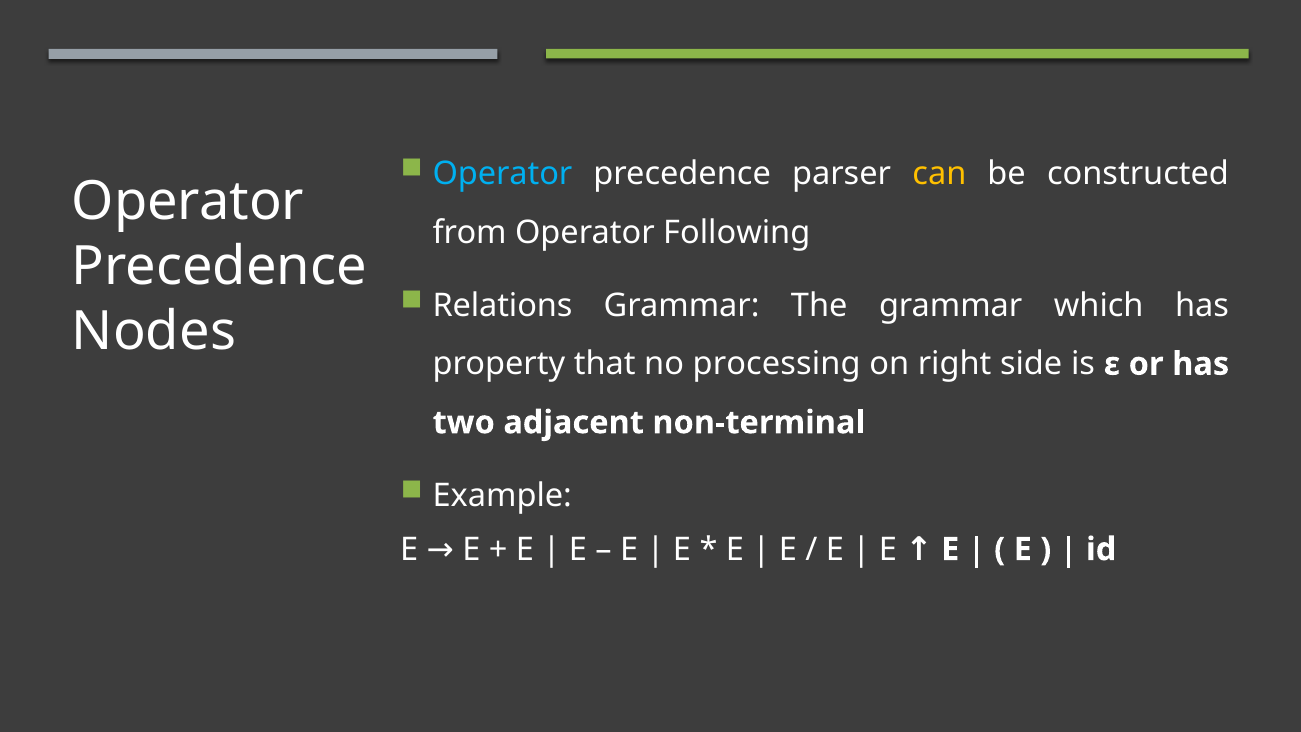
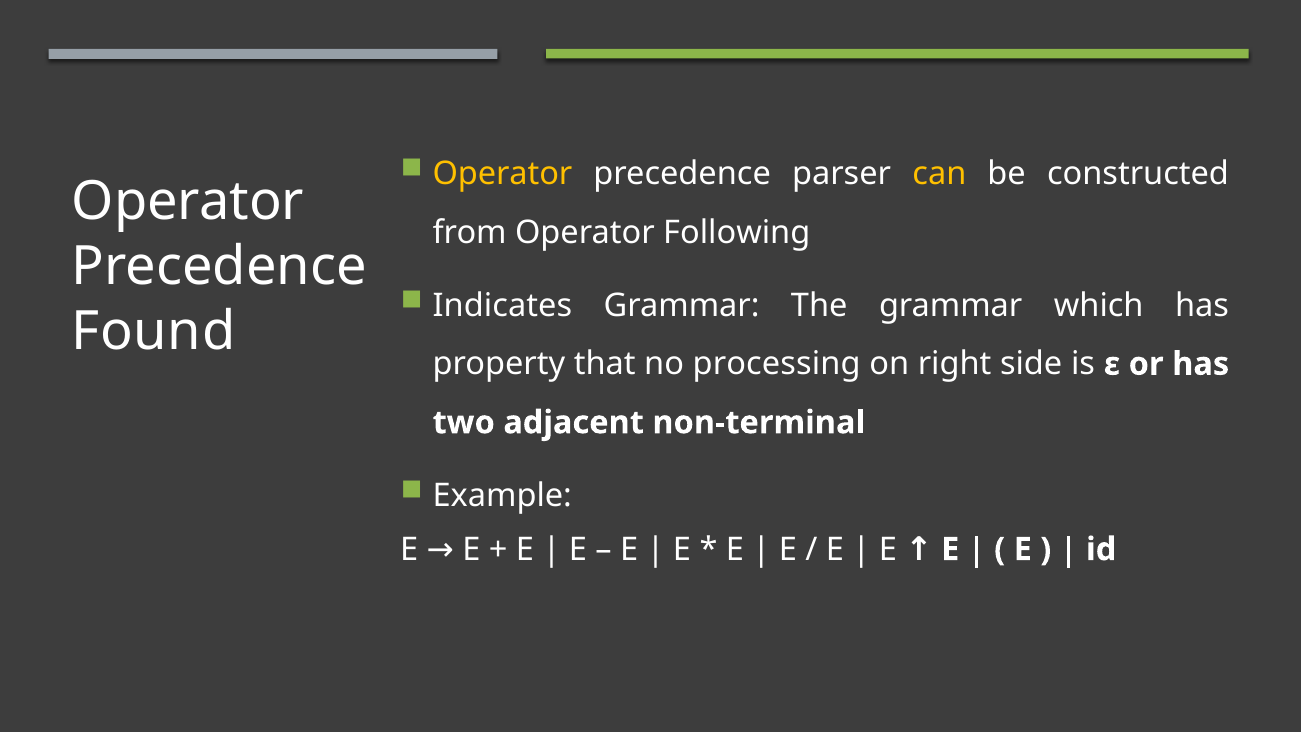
Operator colour: light blue -> yellow (502, 174)
Relations: Relations -> Indicates (502, 305)
Nodes: Nodes -> Found (154, 332)
